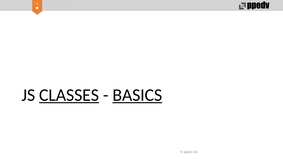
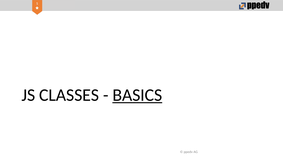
CLASSES underline: present -> none (69, 95)
